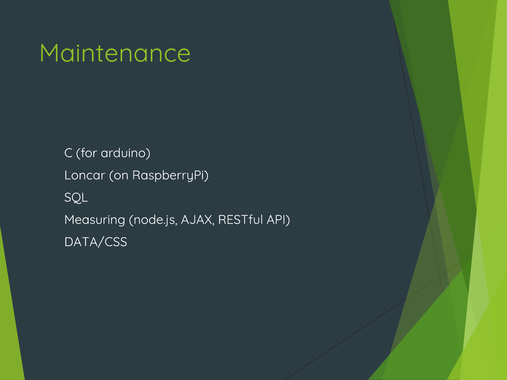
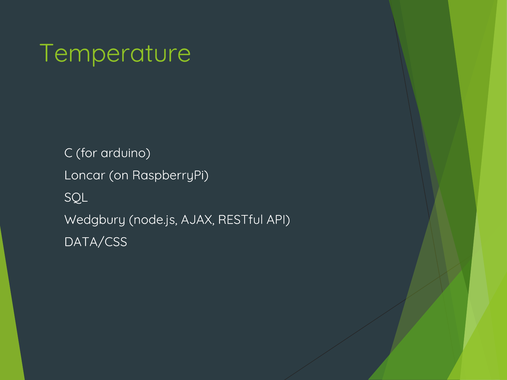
Maintenance: Maintenance -> Temperature (115, 53)
Measuring: Measuring -> Wedgbury (95, 220)
